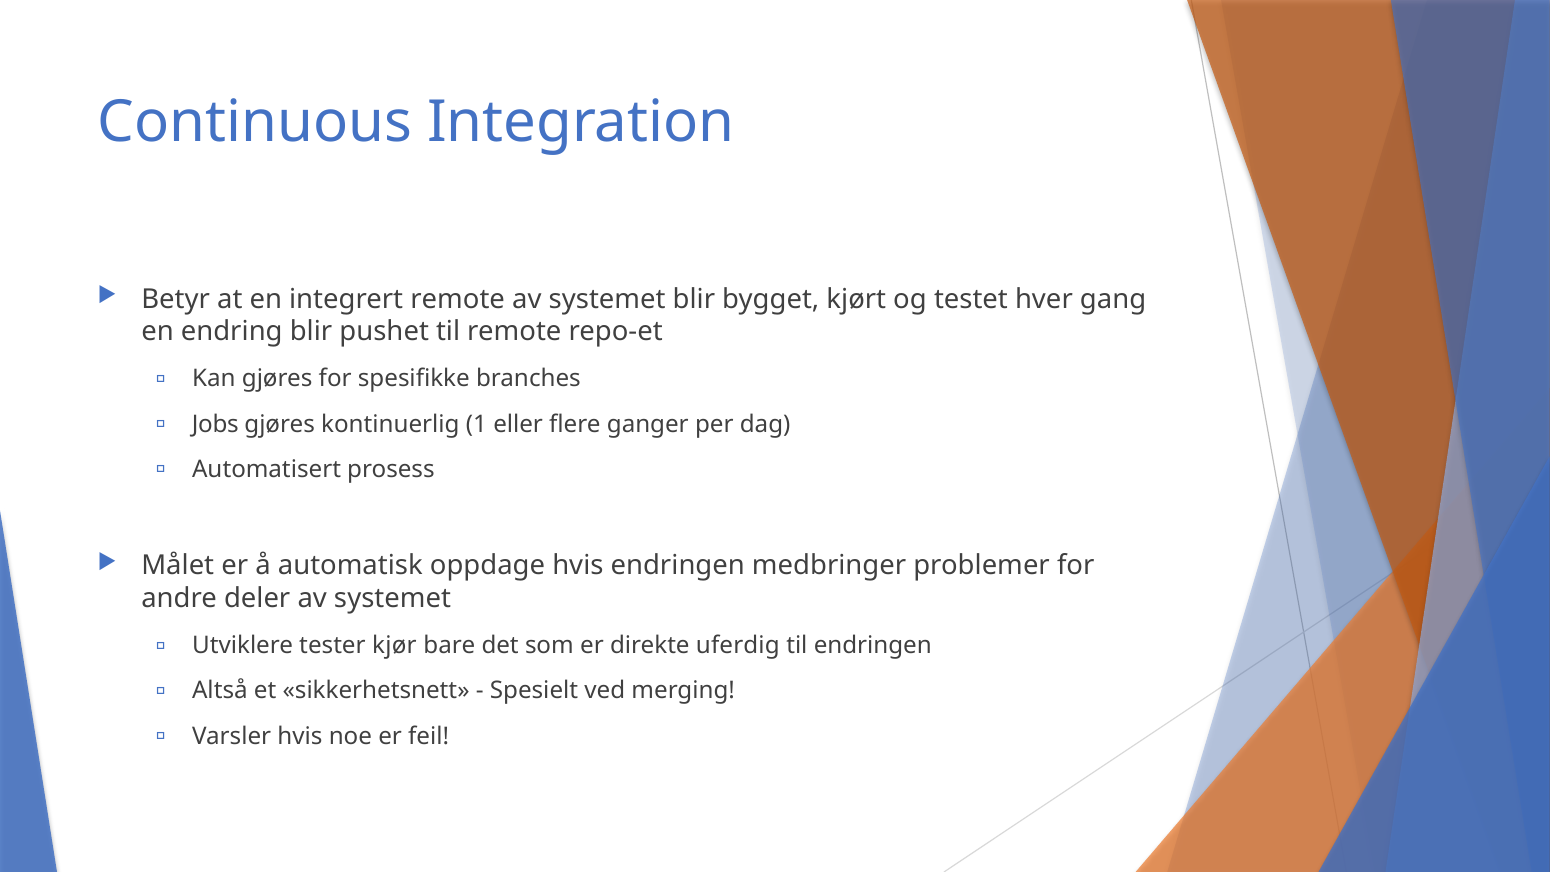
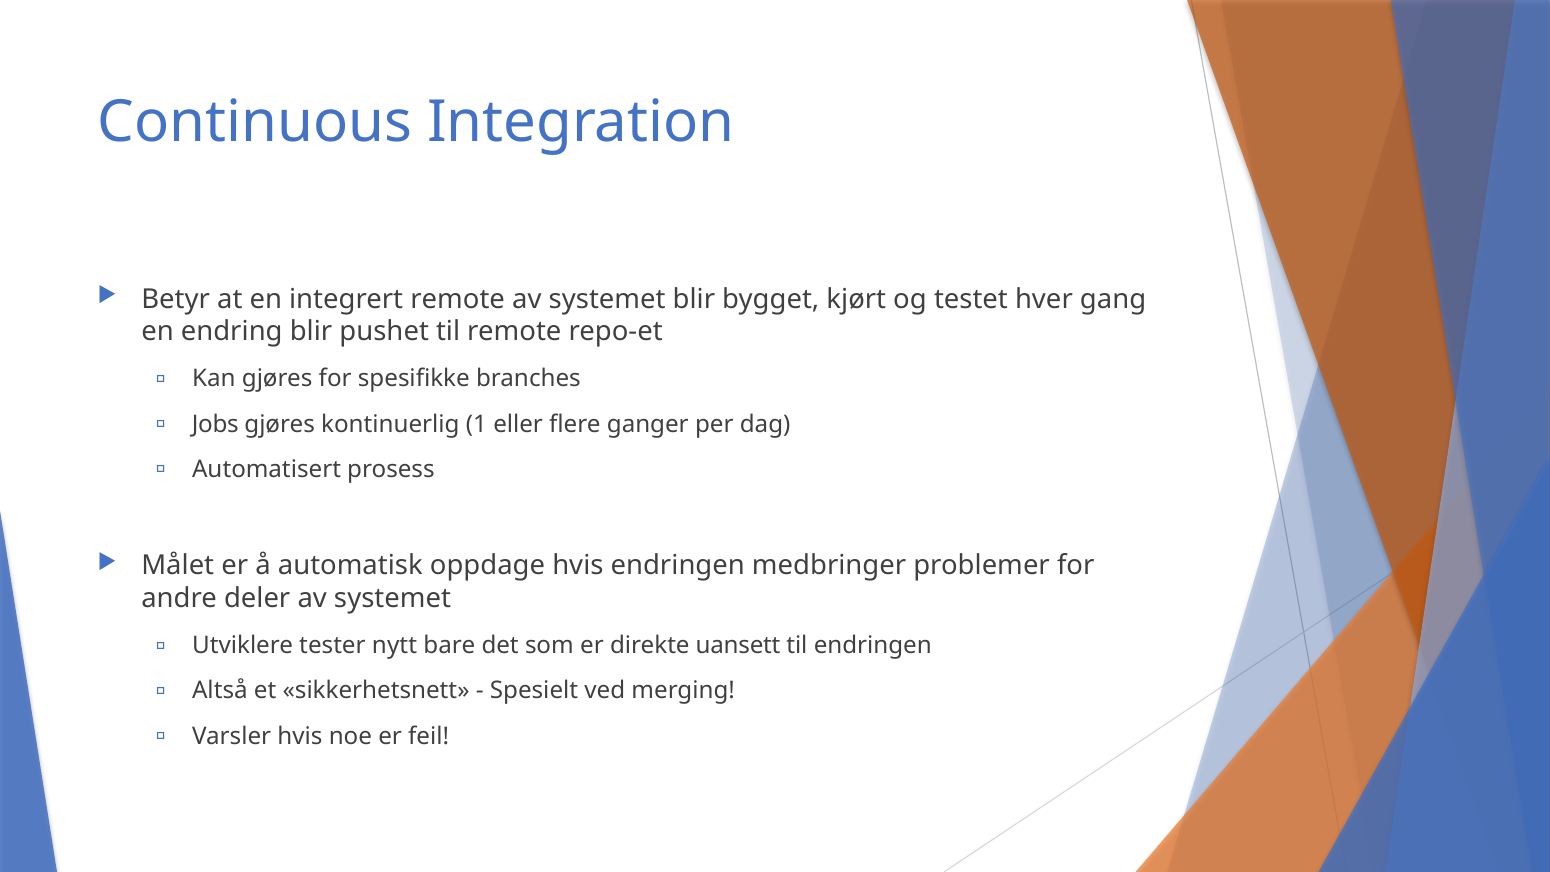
kjør: kjør -> nytt (395, 646)
uferdig: uferdig -> uansett (738, 646)
